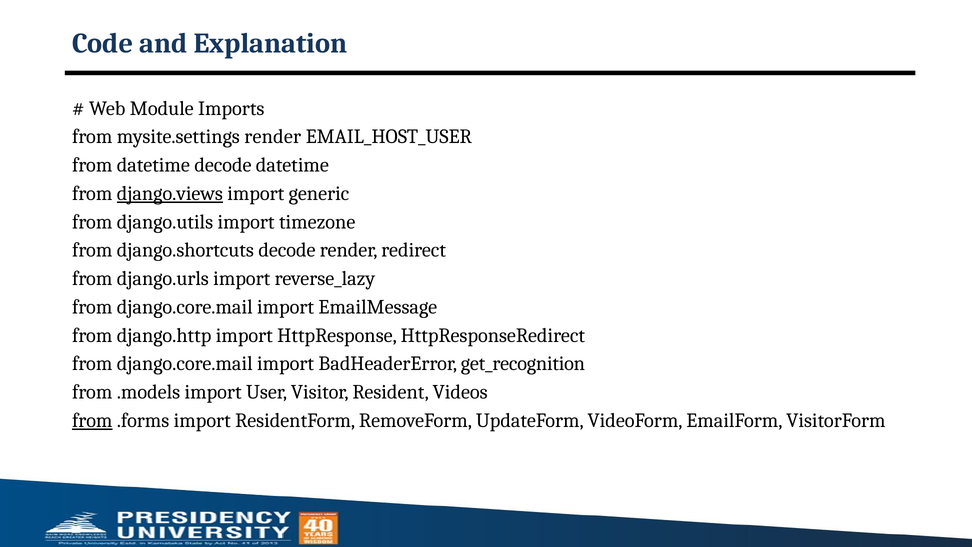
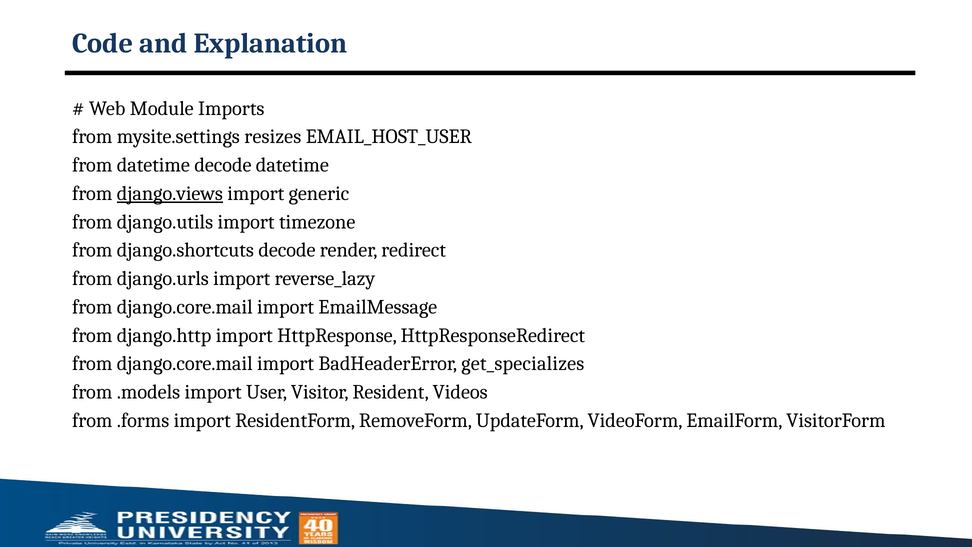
mysite.settings render: render -> resizes (273, 137)
get_recognition: get_recognition -> get_specializes (523, 364)
from underline: present -> none (92, 420)
